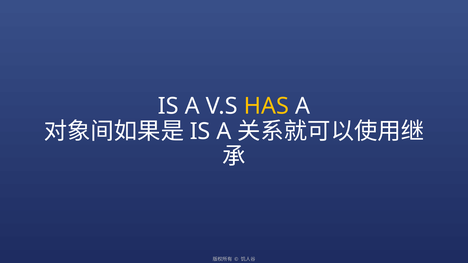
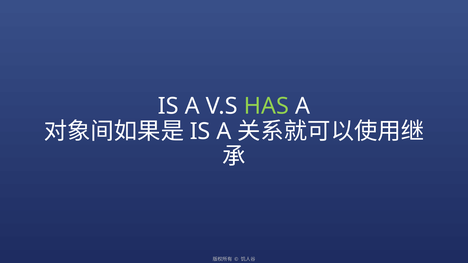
HAS colour: yellow -> light green (266, 106)
